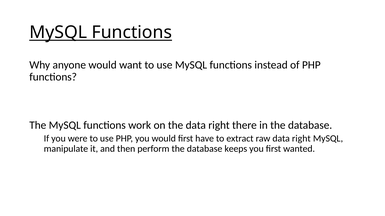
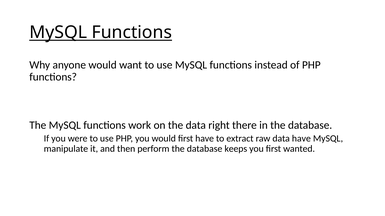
raw data right: right -> have (301, 139)
